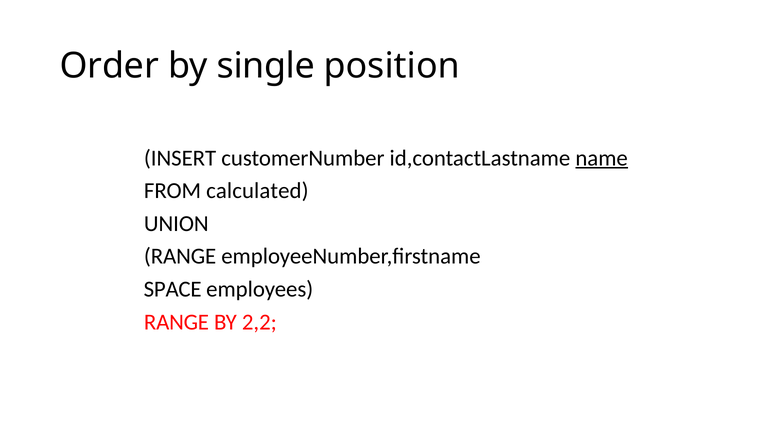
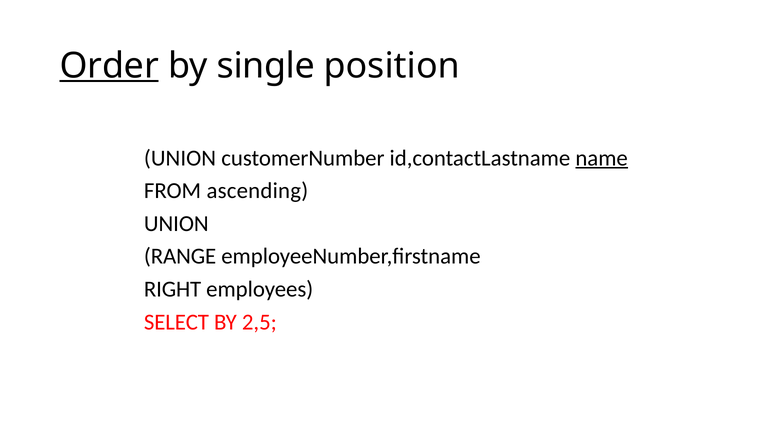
Order underline: none -> present (109, 66)
INSERT: INSERT -> UNION (180, 158)
calculated: calculated -> ascending (257, 191)
SPACE: SPACE -> RIGHT (173, 289)
RANGE: RANGE -> SELECT (176, 322)
2,2: 2,2 -> 2,5 (259, 322)
